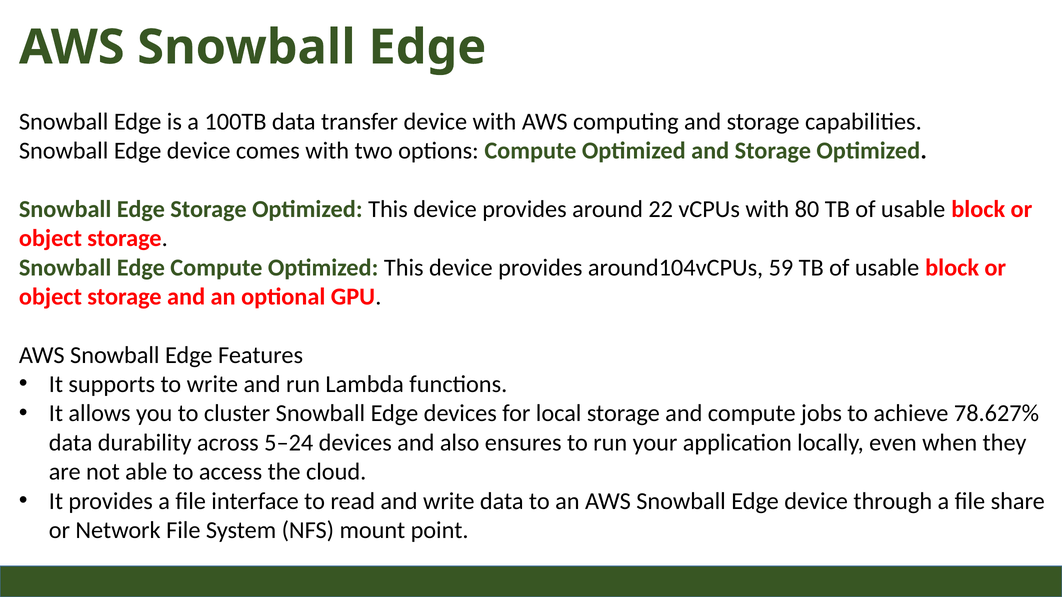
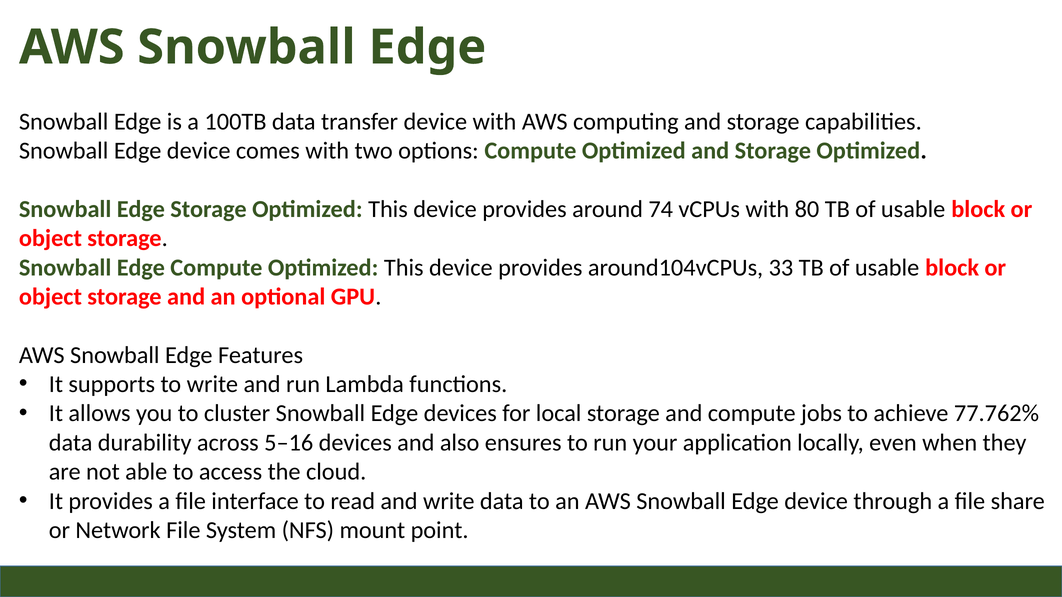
22: 22 -> 74 (661, 209)
59: 59 -> 33 (781, 268)
78.627%: 78.627% -> 77.762% (996, 414)
5–24: 5–24 -> 5–16 (289, 443)
